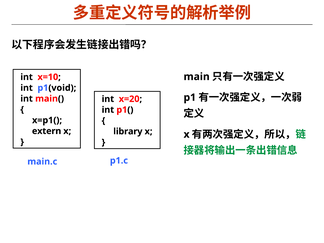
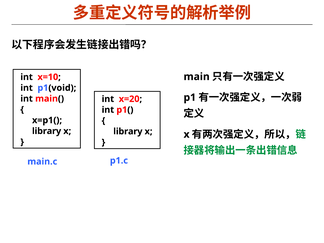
extern: extern -> library (47, 131)
